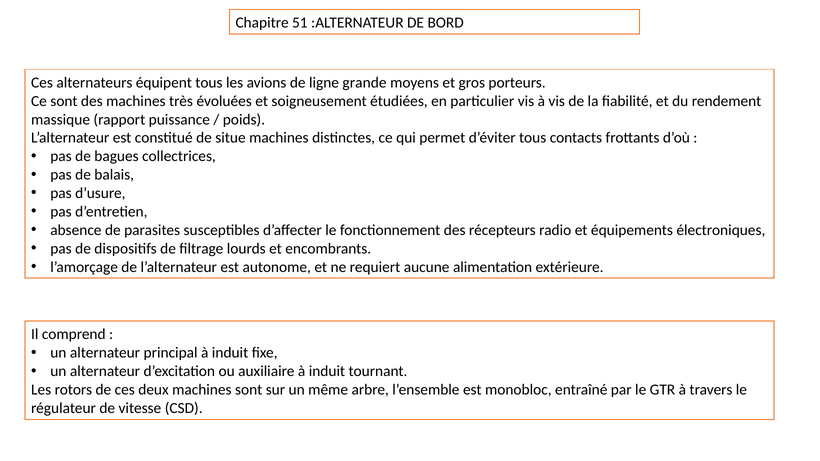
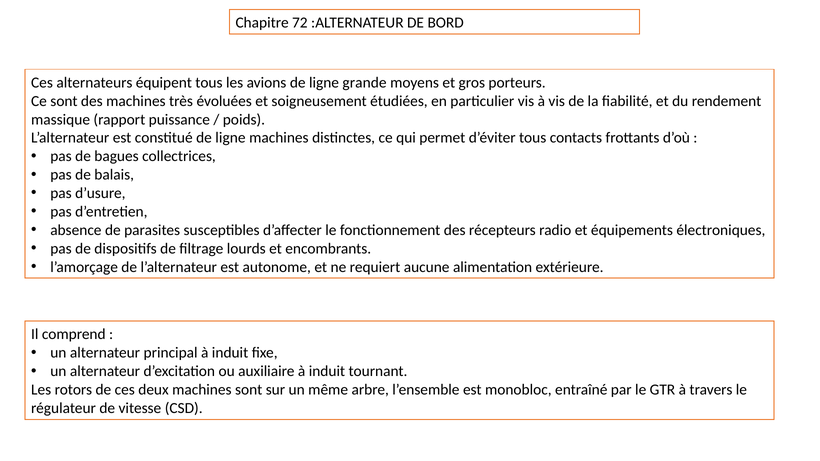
51: 51 -> 72 (300, 23)
constitué de situe: situe -> ligne (230, 138)
